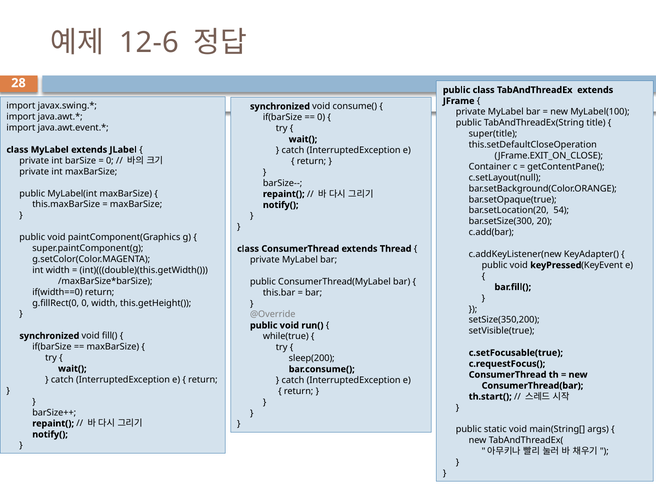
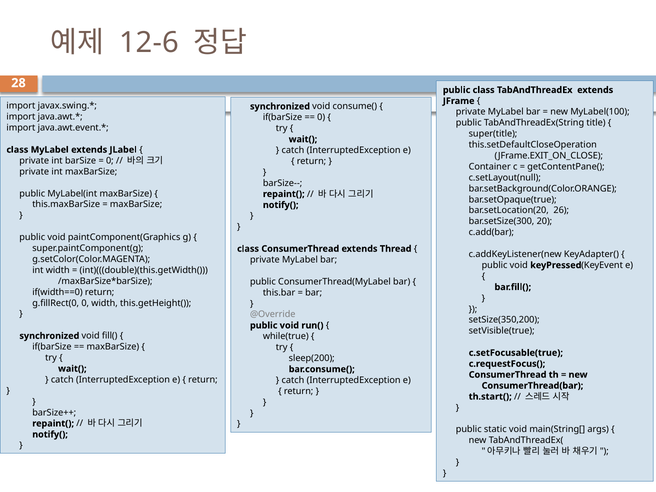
54: 54 -> 26 (561, 210)
